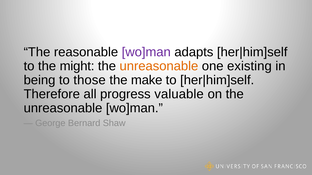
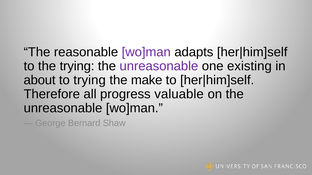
the might: might -> trying (77, 66)
unreasonable colour: orange -> purple (159, 66)
being: being -> about (40, 80)
to those: those -> trying (90, 80)
